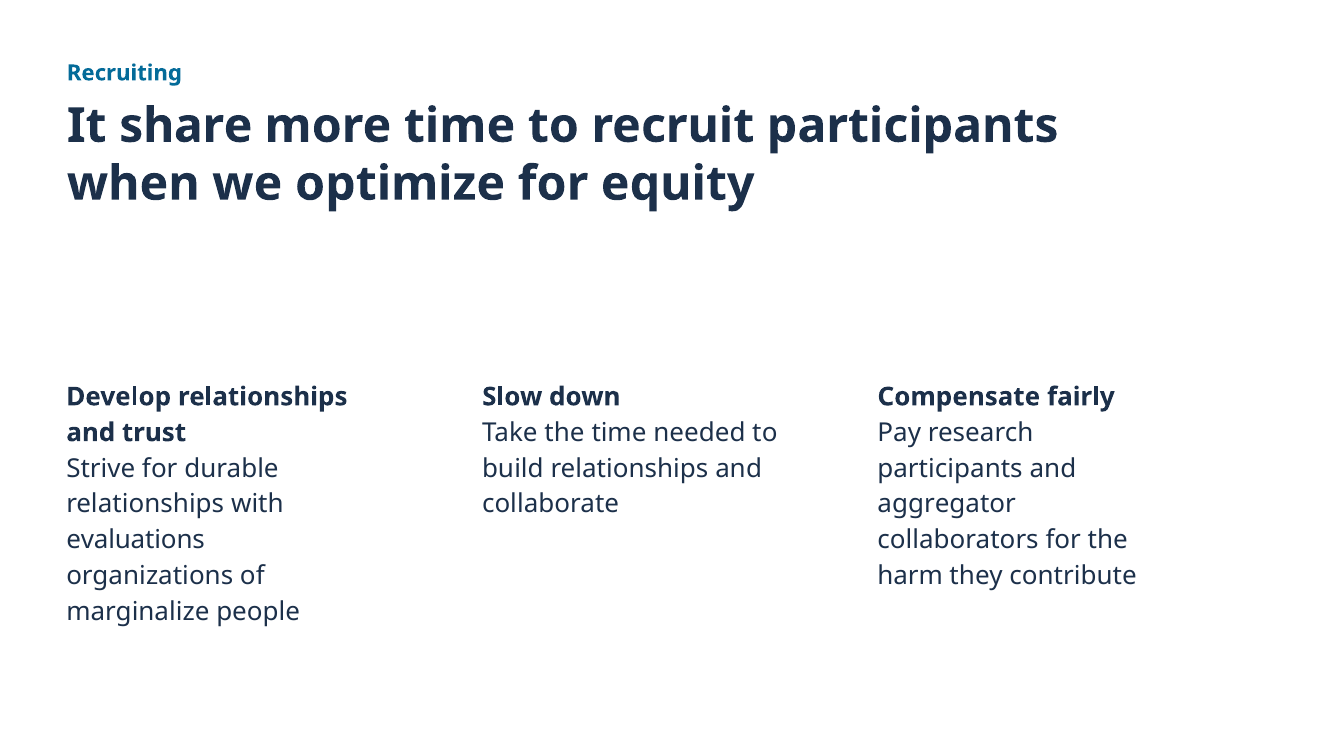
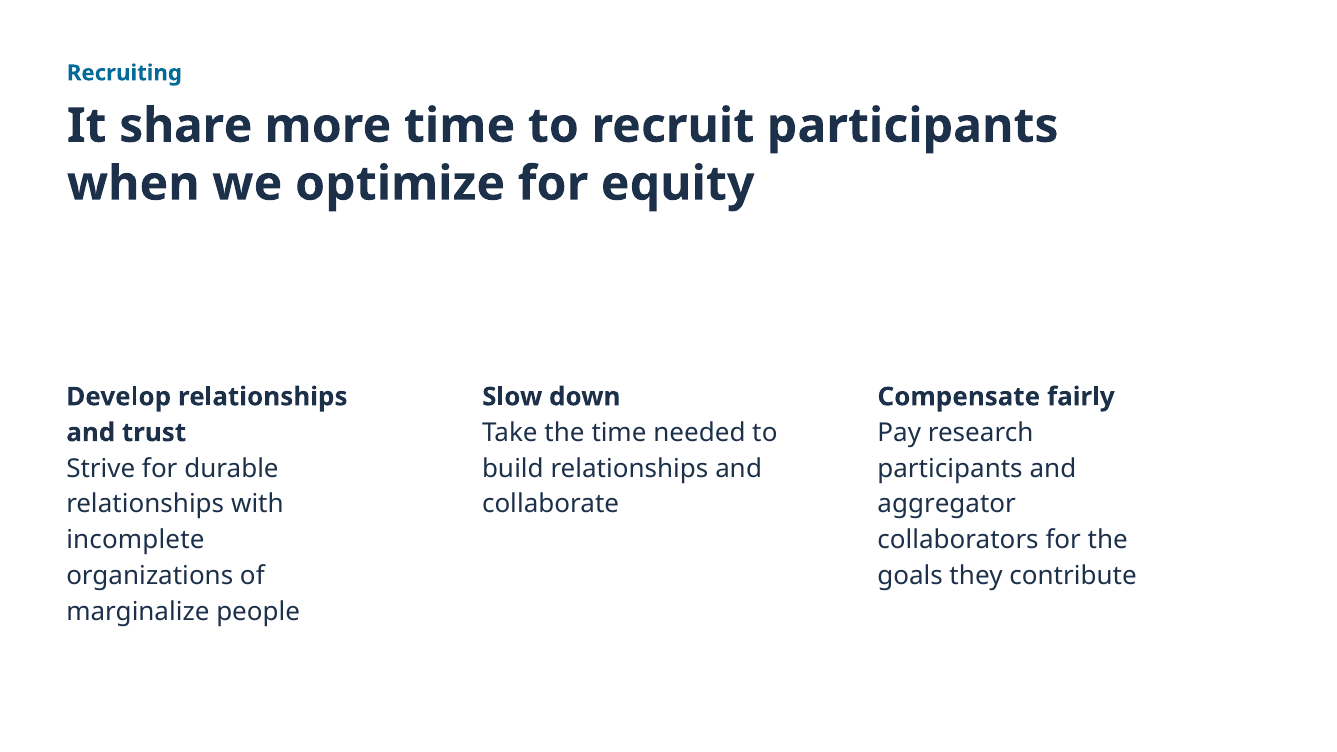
evaluations: evaluations -> incomplete (135, 540)
harm: harm -> goals (910, 576)
